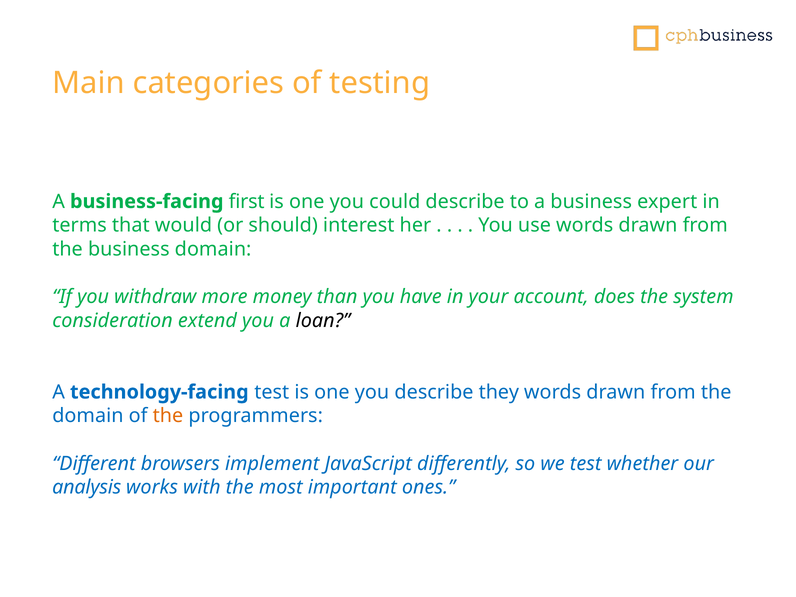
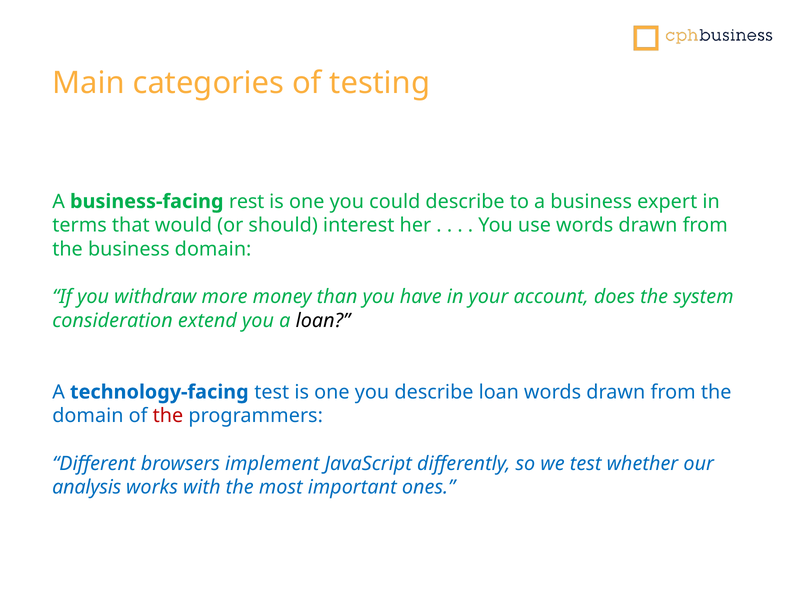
first: first -> rest (247, 201)
describe they: they -> loan (499, 392)
the colour: orange -> red (168, 416)
